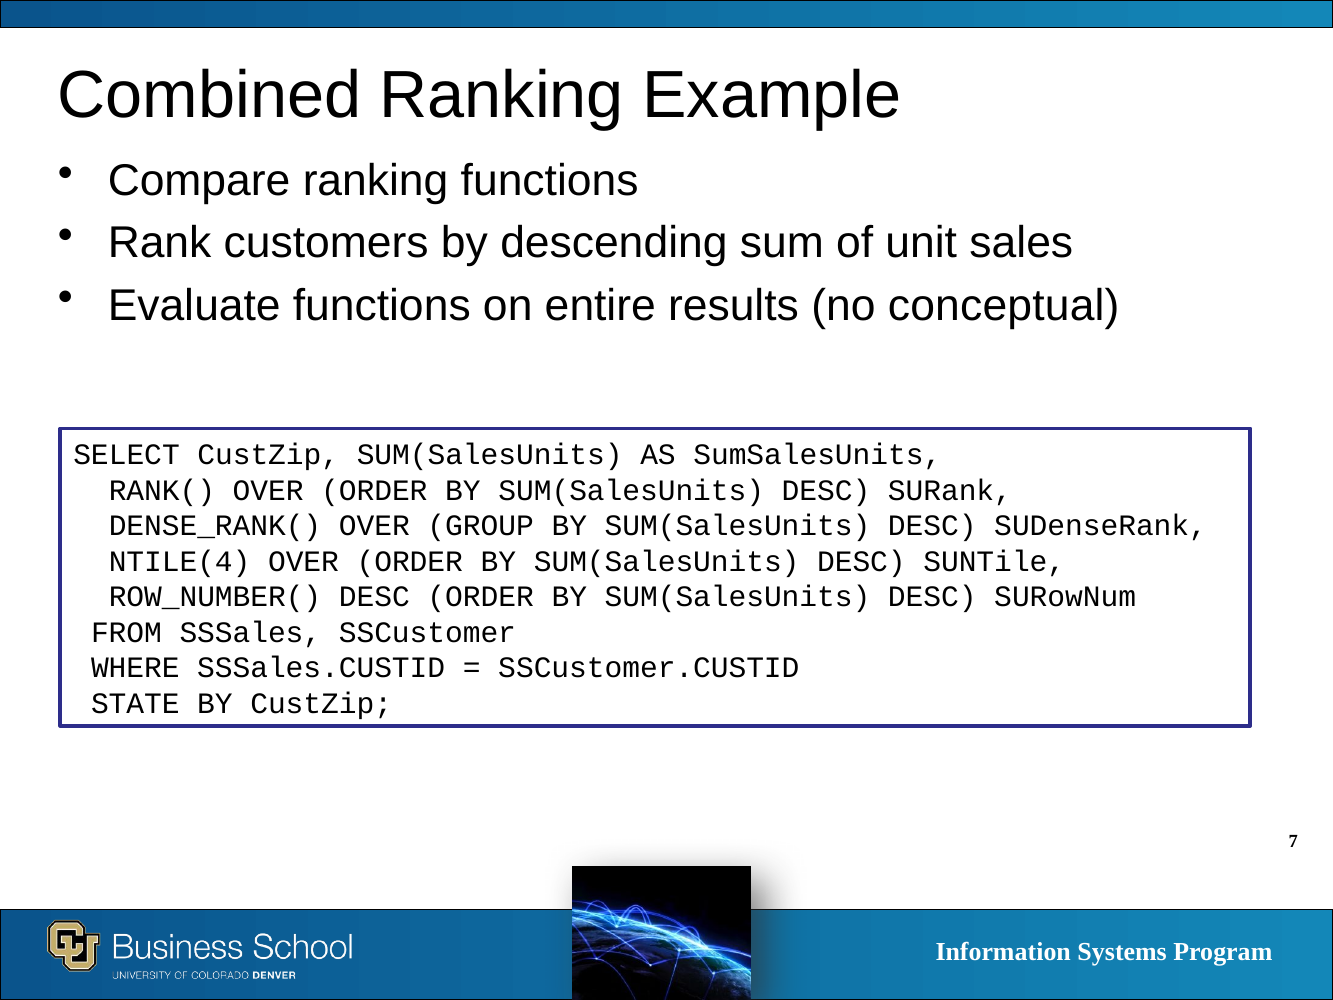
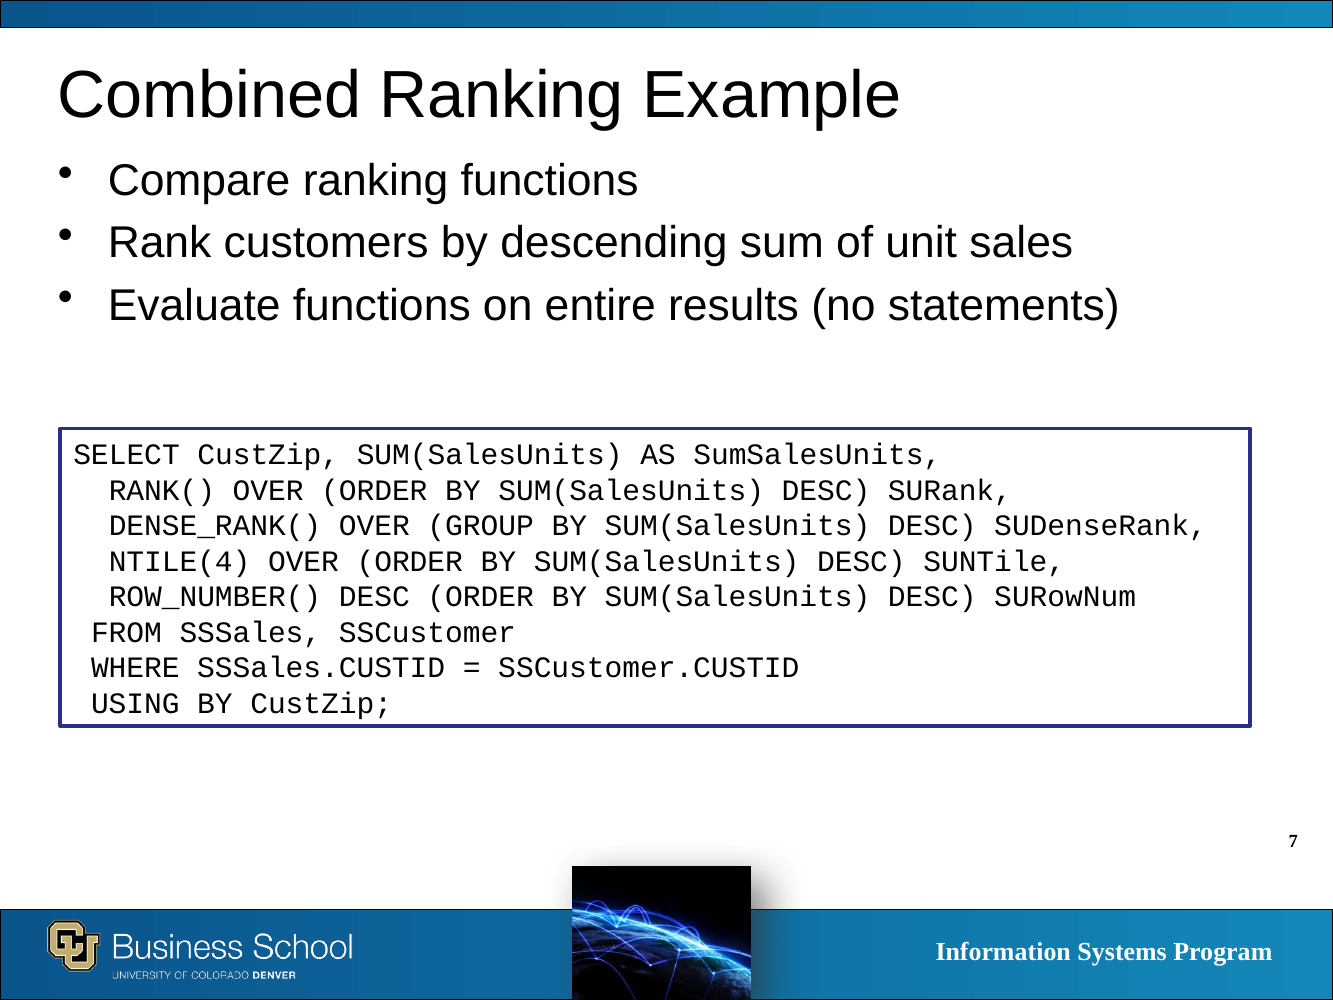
conceptual: conceptual -> statements (1004, 305)
STATE: STATE -> USING (135, 703)
